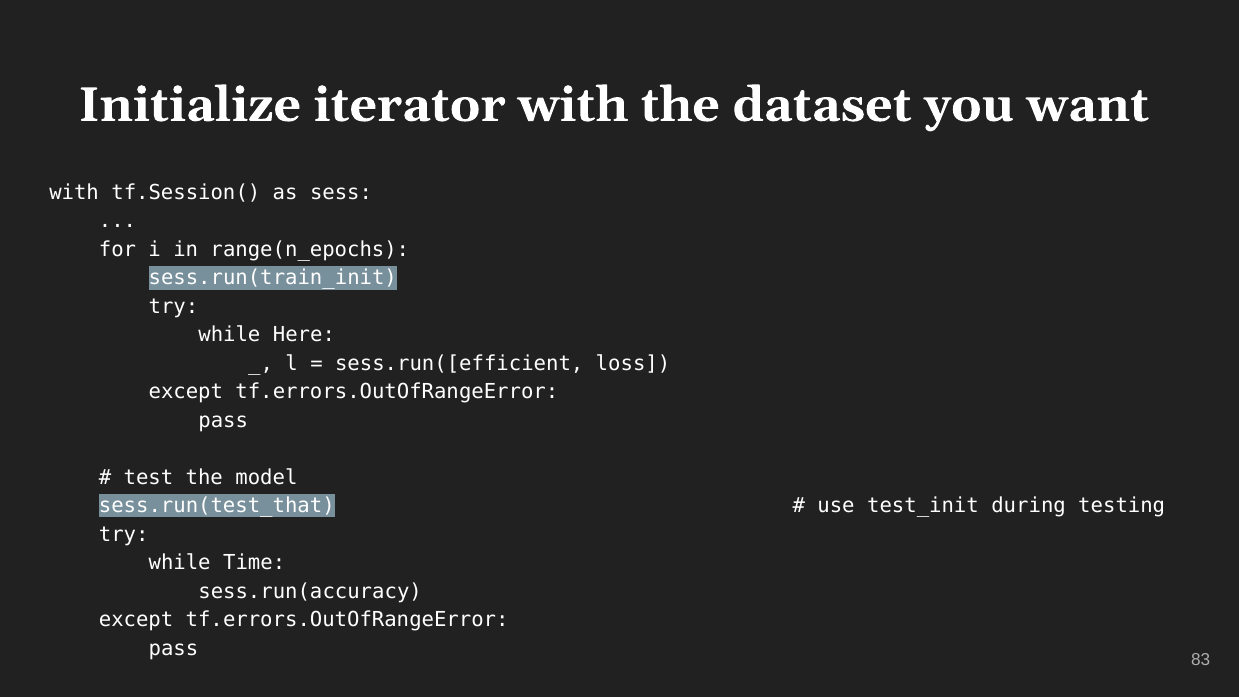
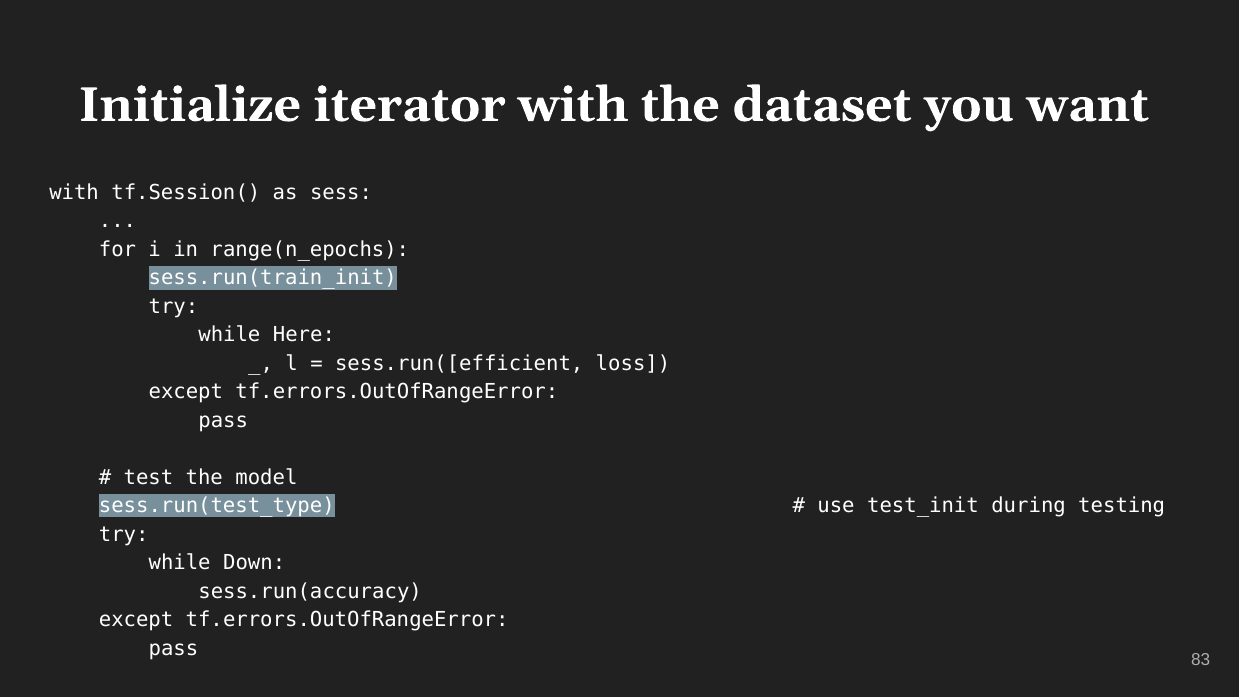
sess.run(test_that: sess.run(test_that -> sess.run(test_type (217, 506)
Time: Time -> Down (254, 563)
